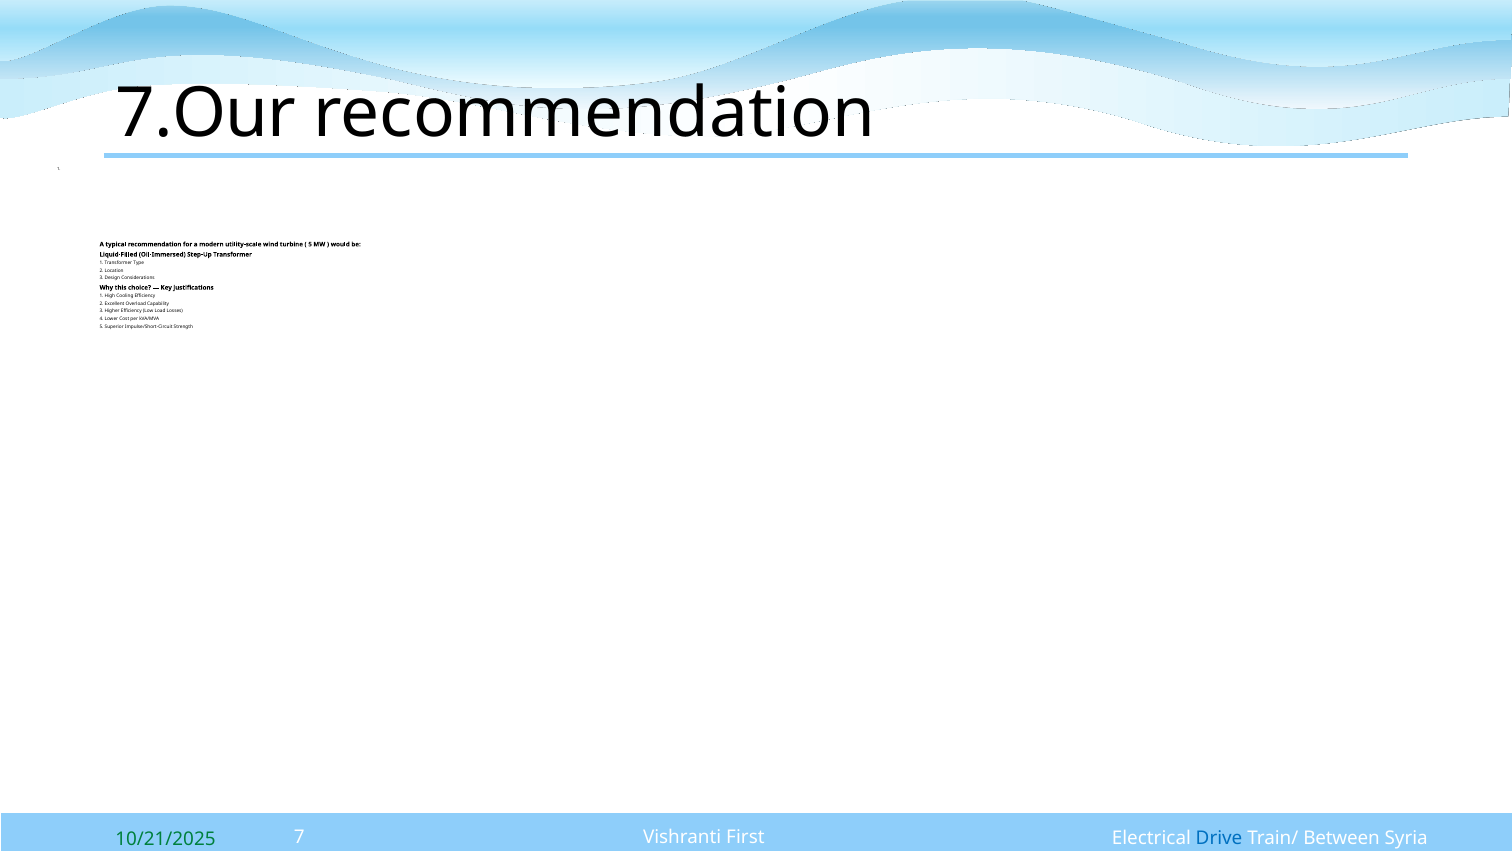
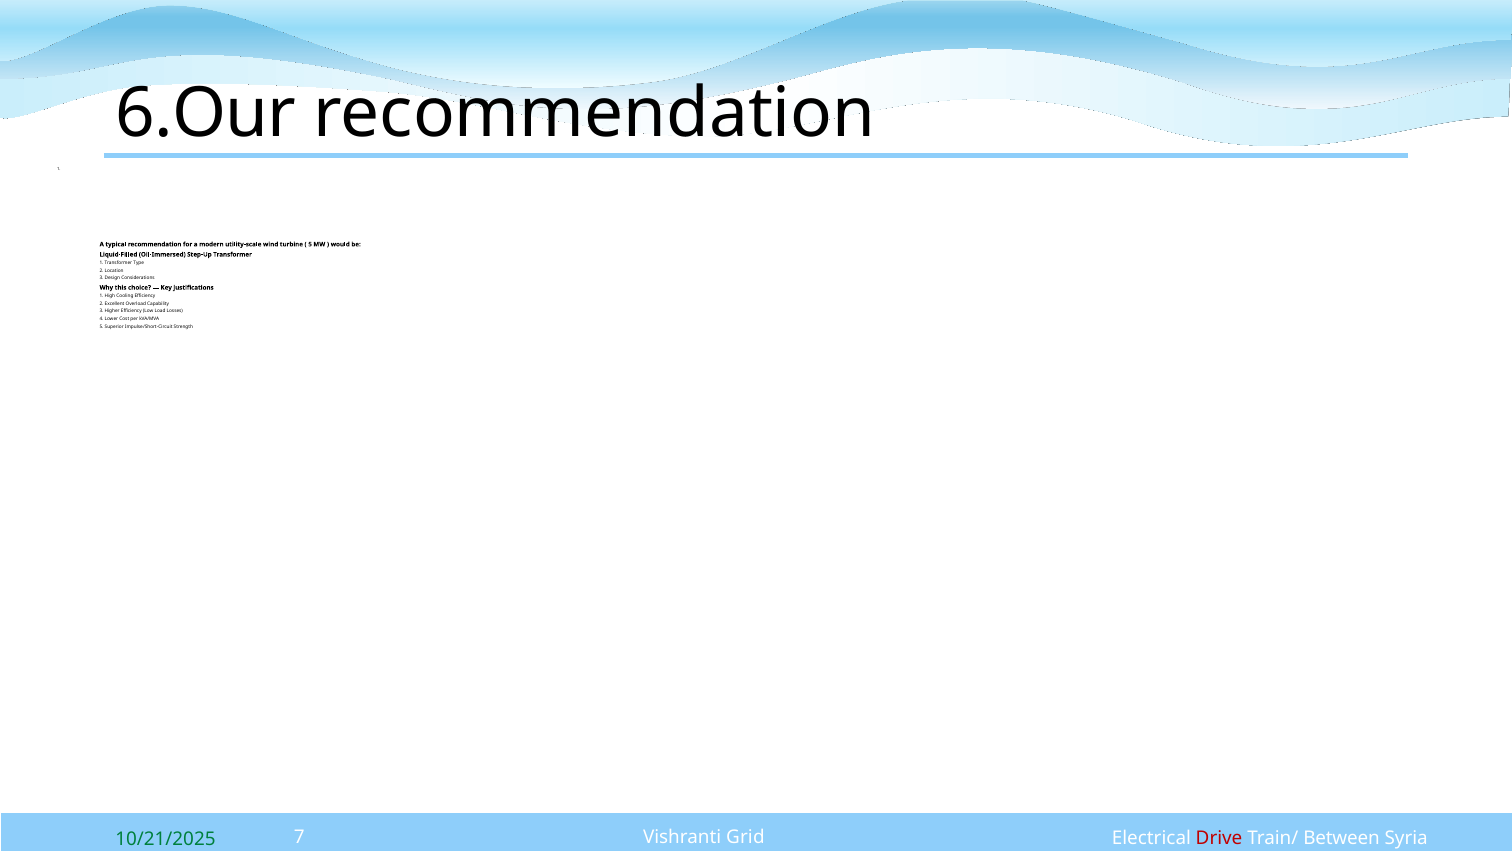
7.Our: 7.Our -> 6.Our (206, 114)
First: First -> Grid (745, 837)
Drive colour: blue -> red (1219, 838)
